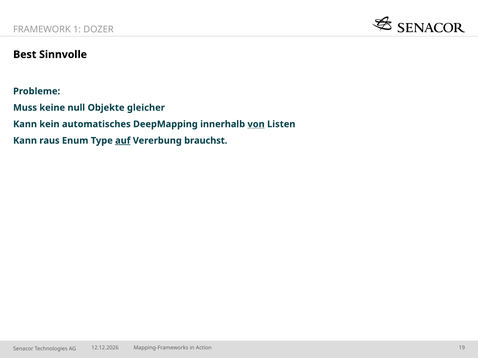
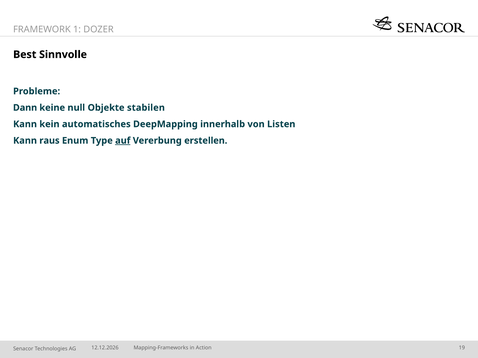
Muss: Muss -> Dann (25, 108)
gleicher: gleicher -> stabilen (146, 108)
von underline: present -> none (256, 124)
brauchst: brauchst -> erstellen (206, 141)
